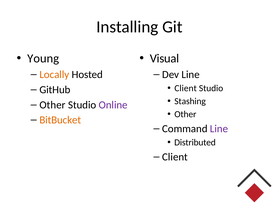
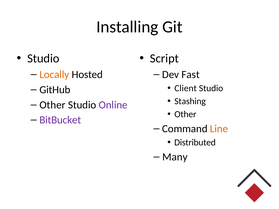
Young: Young -> Studio (43, 59)
Visual: Visual -> Script (164, 59)
Dev Line: Line -> Fast (191, 75)
BitBucket colour: orange -> purple (60, 120)
Line colour: purple -> orange (219, 129)
Client: Client -> Many (175, 157)
